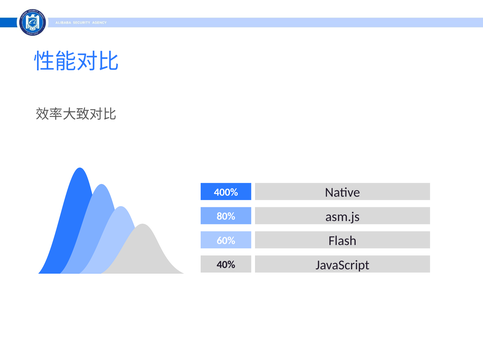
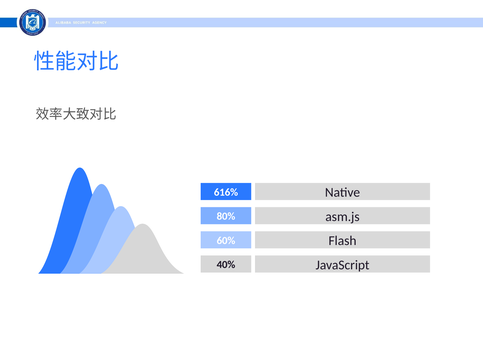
400%: 400% -> 616% (226, 192)
